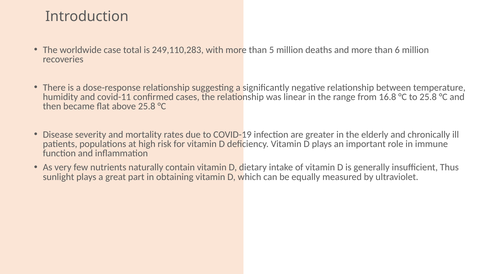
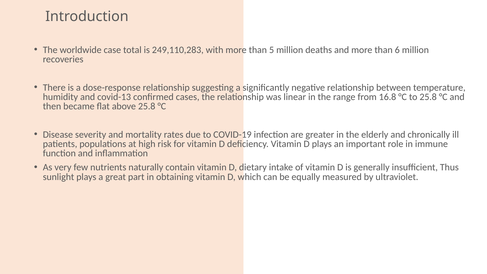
covid-11: covid-11 -> covid-13 (114, 97)
